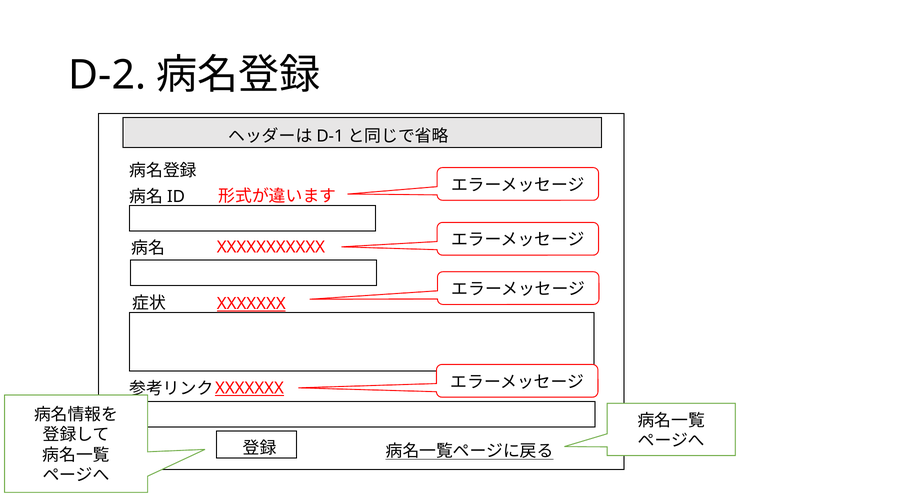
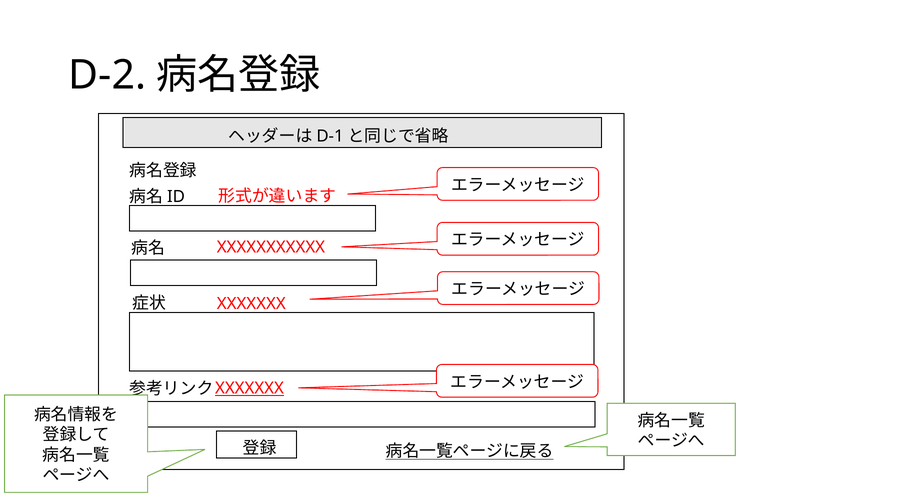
XXXXXXX underline: present -> none (251, 304)
